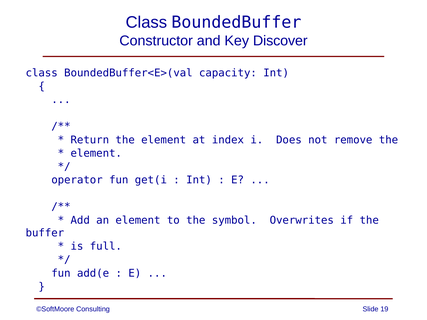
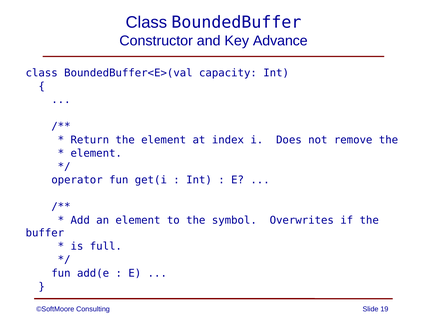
Discover: Discover -> Advance (280, 41)
